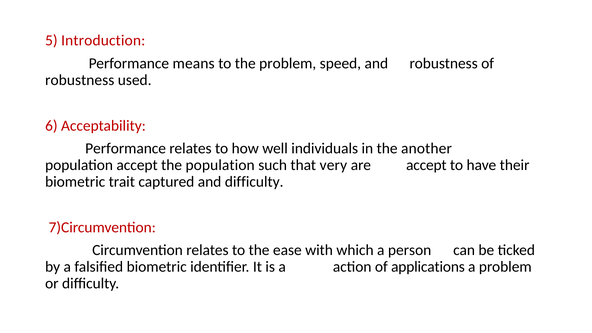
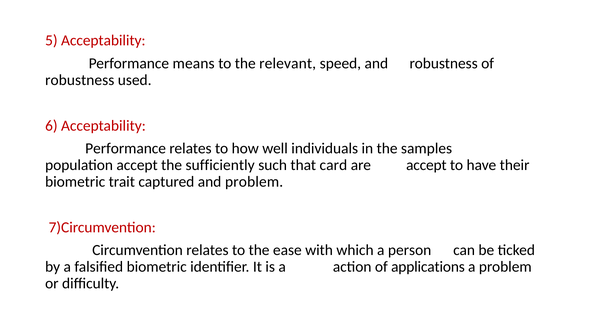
5 Introduction: Introduction -> Acceptability (103, 41)
the problem: problem -> relevant (288, 63)
another: another -> samples (427, 148)
the population: population -> sufficiently (220, 165)
very: very -> card (333, 165)
and difficulty: difficulty -> problem (254, 182)
